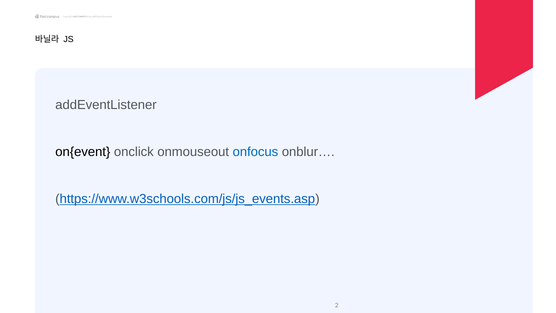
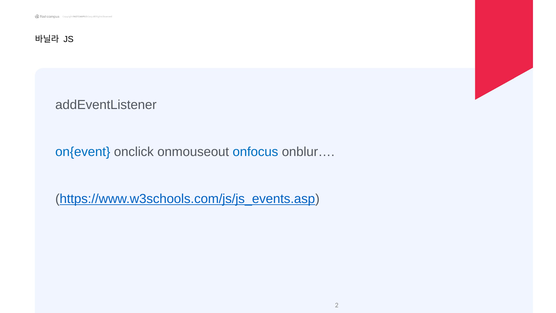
on{event colour: black -> blue (83, 152)
